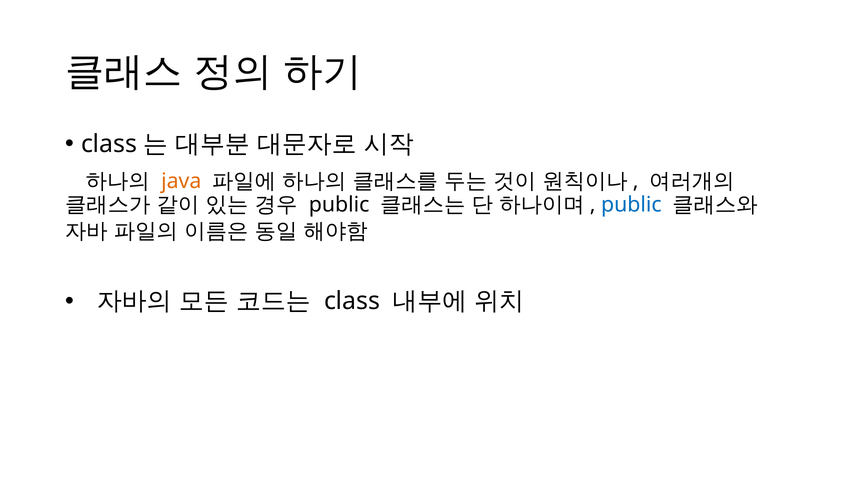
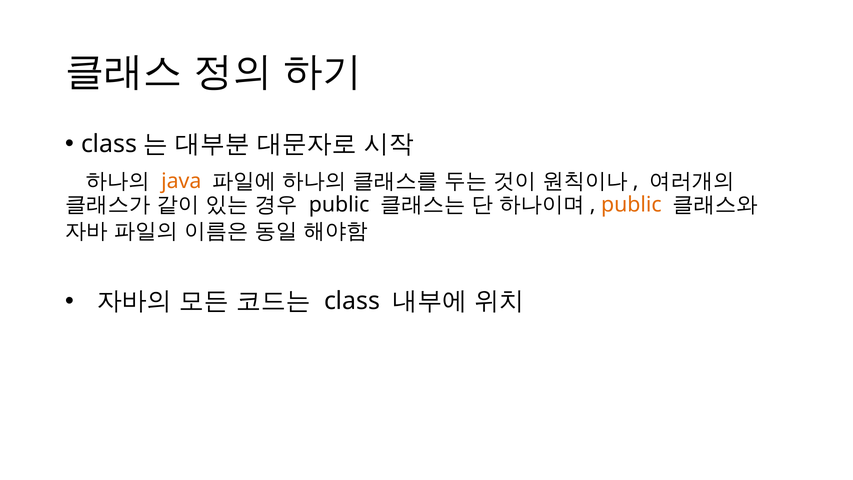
public colour: blue -> orange (631, 205)
